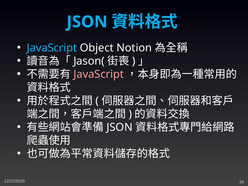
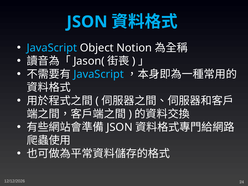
JavaScript colour: pink -> light blue (99, 74)
